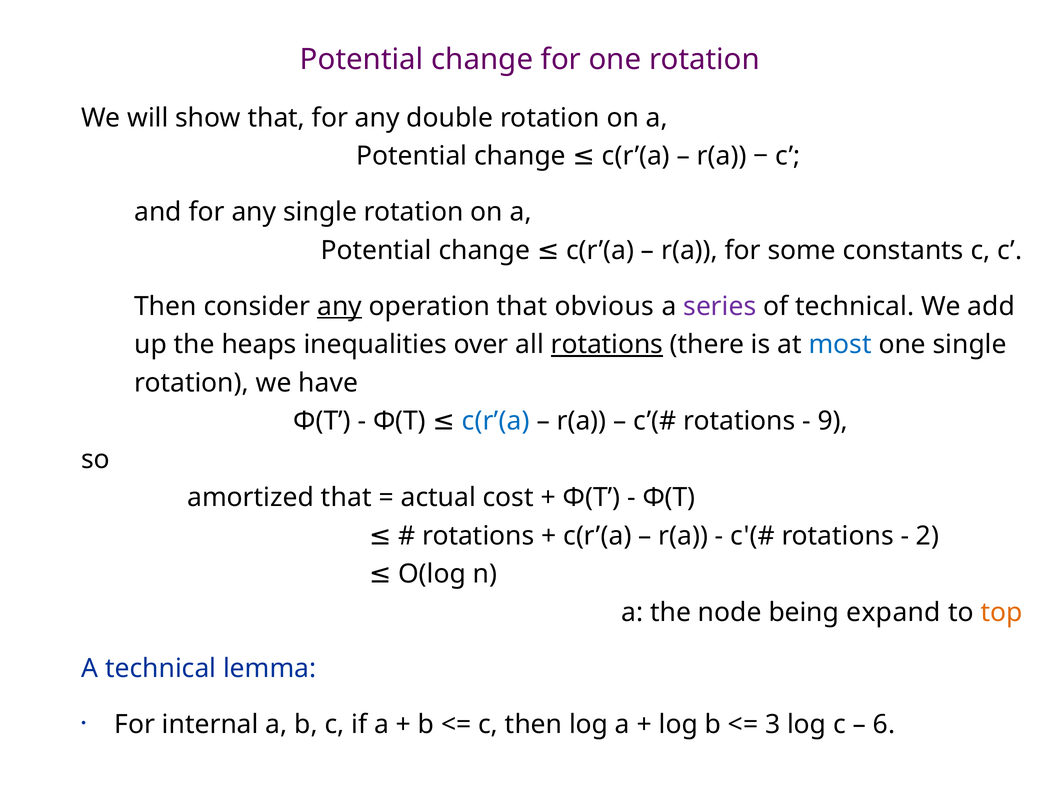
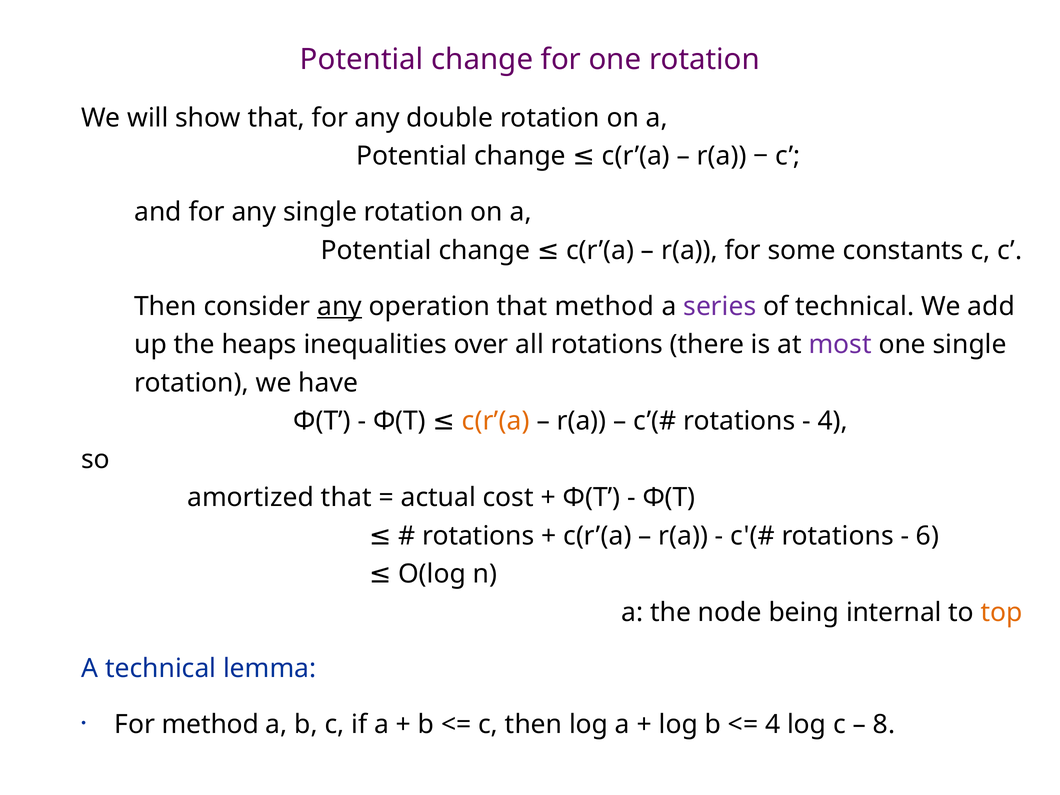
that obvious: obvious -> method (604, 306)
rotations underline: present -> none (607, 345)
most colour: blue -> purple (840, 345)
c(r’(a colour: blue -> orange (496, 421)
9: 9 -> 4 (833, 421)
2: 2 -> 6 (928, 536)
expand: expand -> internal (894, 612)
For internal: internal -> method (210, 724)
3: 3 -> 4 (773, 724)
6: 6 -> 8 (884, 724)
